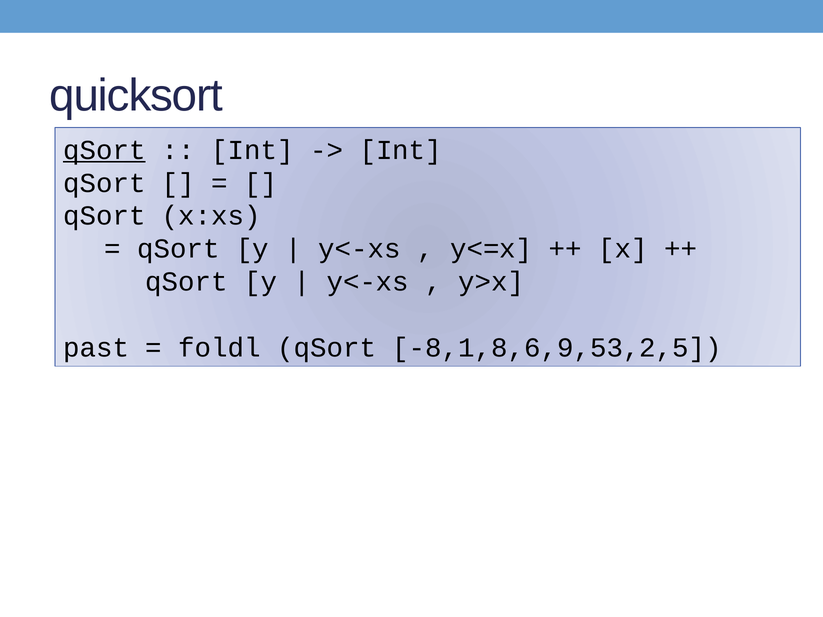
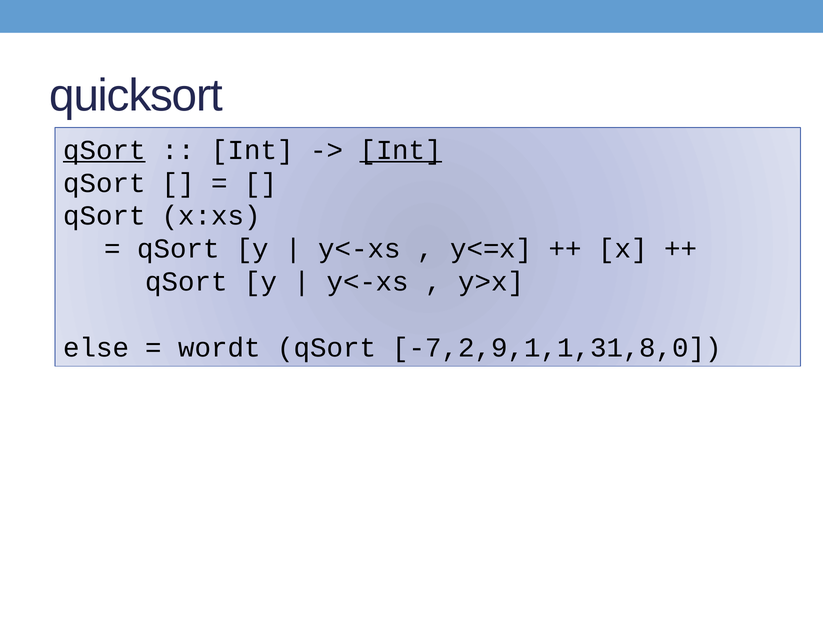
Int underline: none -> present (401, 150)
past: past -> else (96, 348)
foldl: foldl -> wordt (220, 348)
-8,1,8,6,9,53,2,5: -8,1,8,6,9,53,2,5 -> -7,2,9,1,1,31,8,0 (557, 348)
